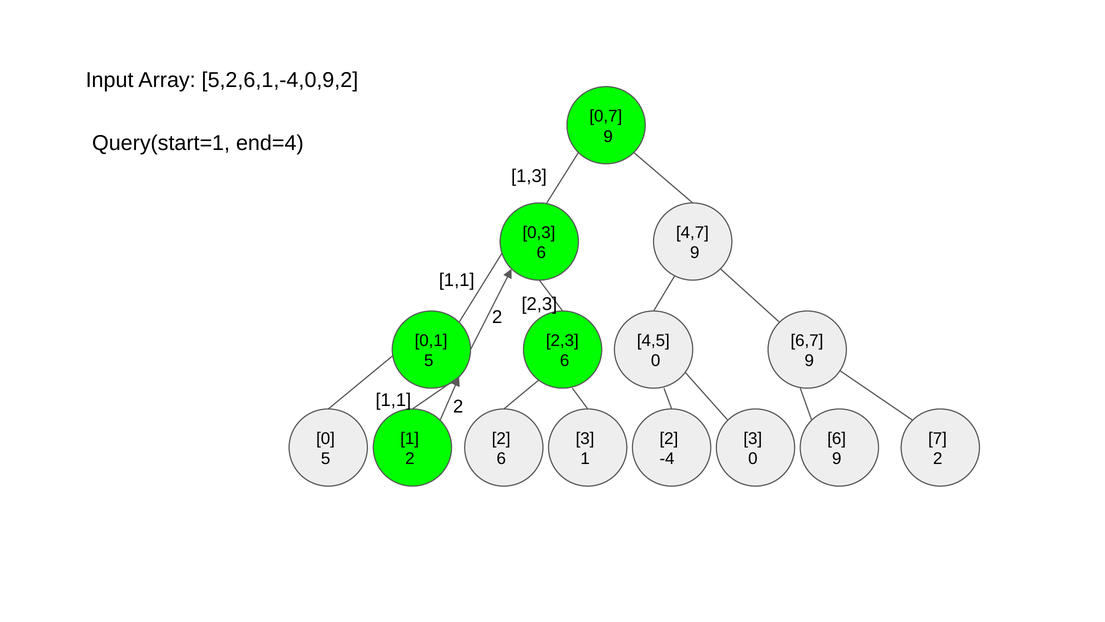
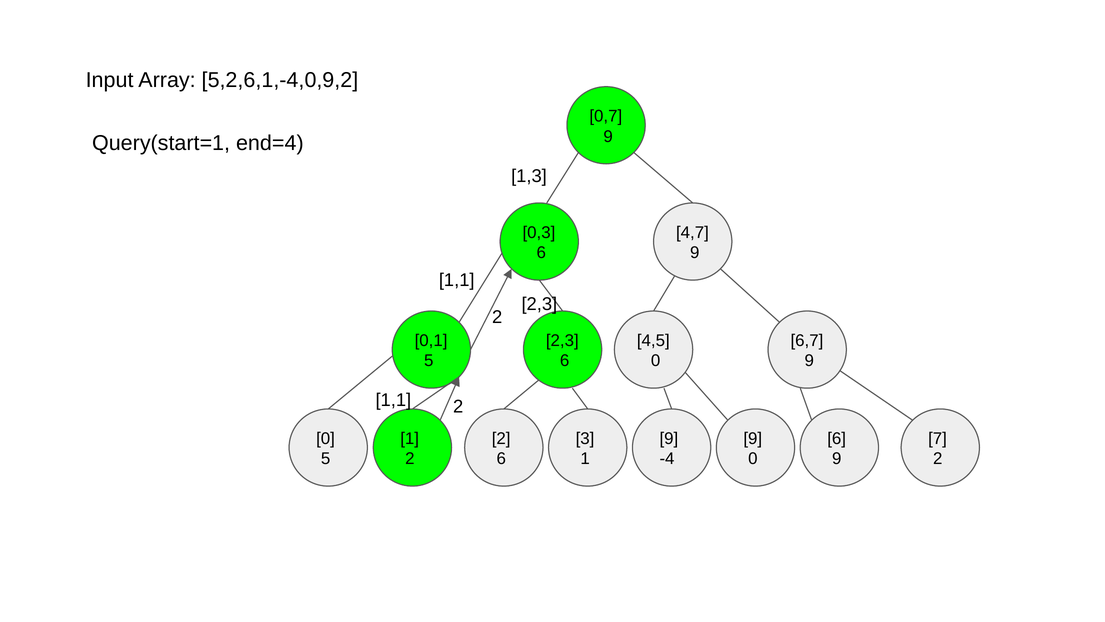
2: 2 -> 9 (669, 438)
3: 3 -> 9 (753, 438)
